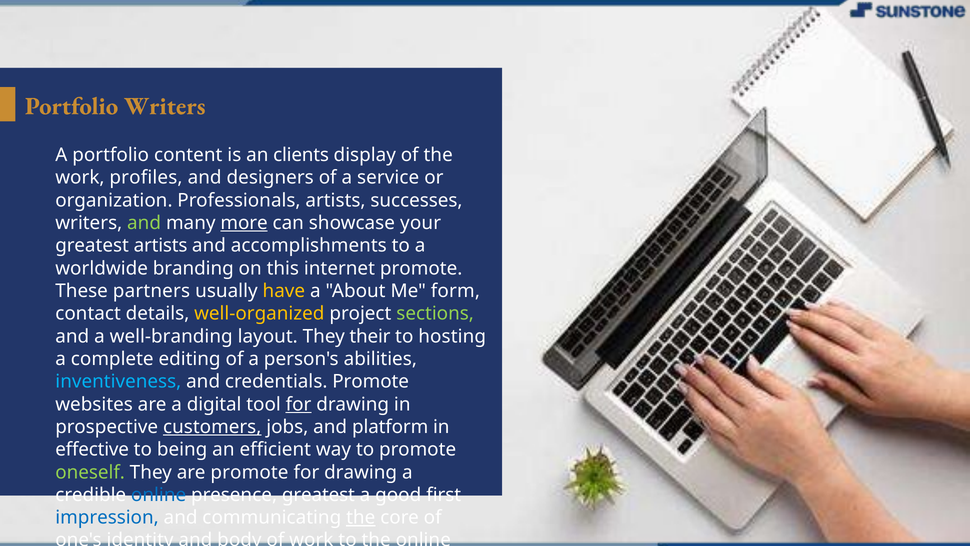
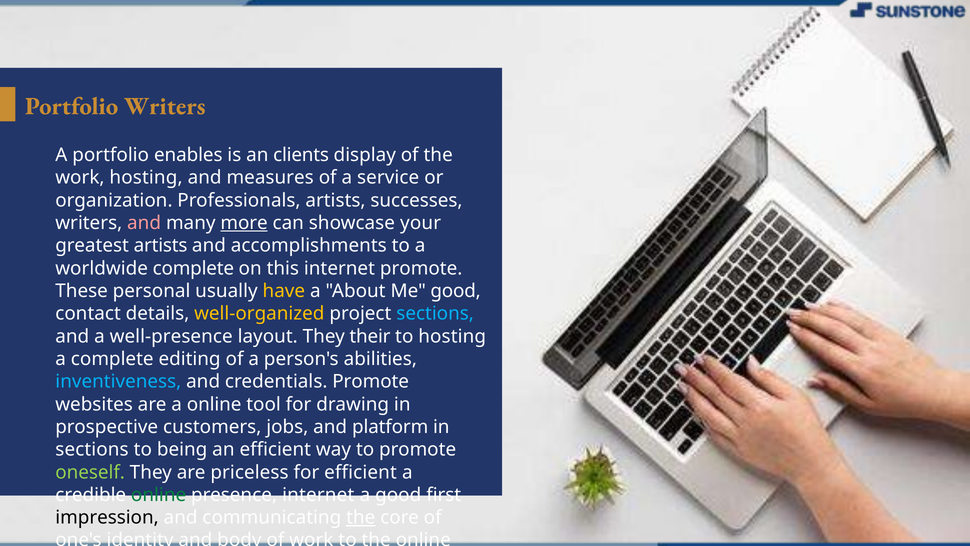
content: content -> enables (188, 155)
work profiles: profiles -> hosting (146, 178)
designers: designers -> measures (270, 178)
and colour: light green -> pink (144, 223)
worldwide branding: branding -> complete (193, 268)
partners: partners -> personal (152, 291)
Me form: form -> good (456, 291)
sections colour: light green -> light blue (435, 313)
well-branding: well-branding -> well-presence (171, 336)
a digital: digital -> online (214, 404)
for underline: present -> none (299, 404)
customers underline: present -> none (212, 427)
effective: effective -> sections (92, 449)
are promote: promote -> priceless (250, 472)
drawing: drawing -> efficient (360, 472)
online colour: blue -> green (159, 495)
presence greatest: greatest -> internet (318, 495)
impression colour: blue -> black (107, 517)
